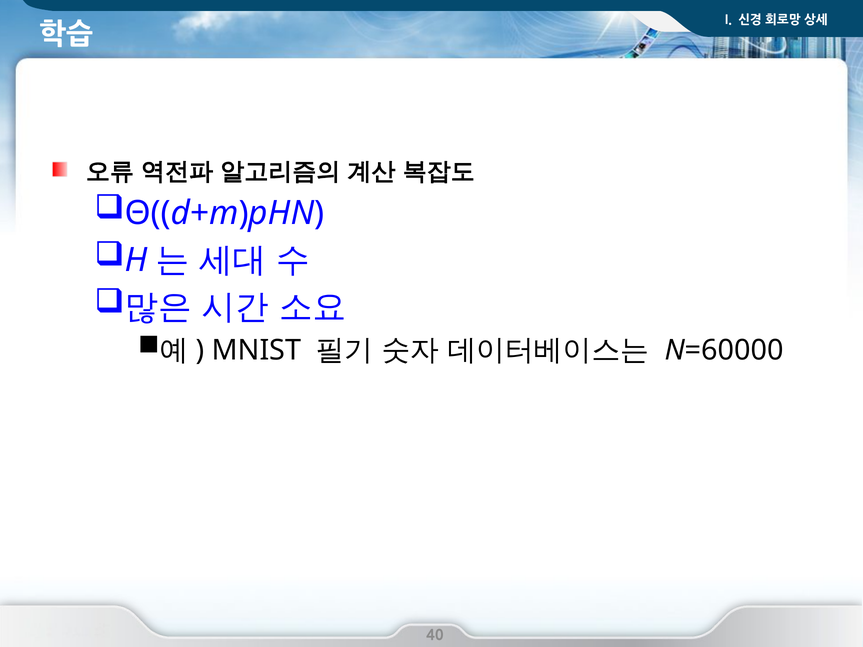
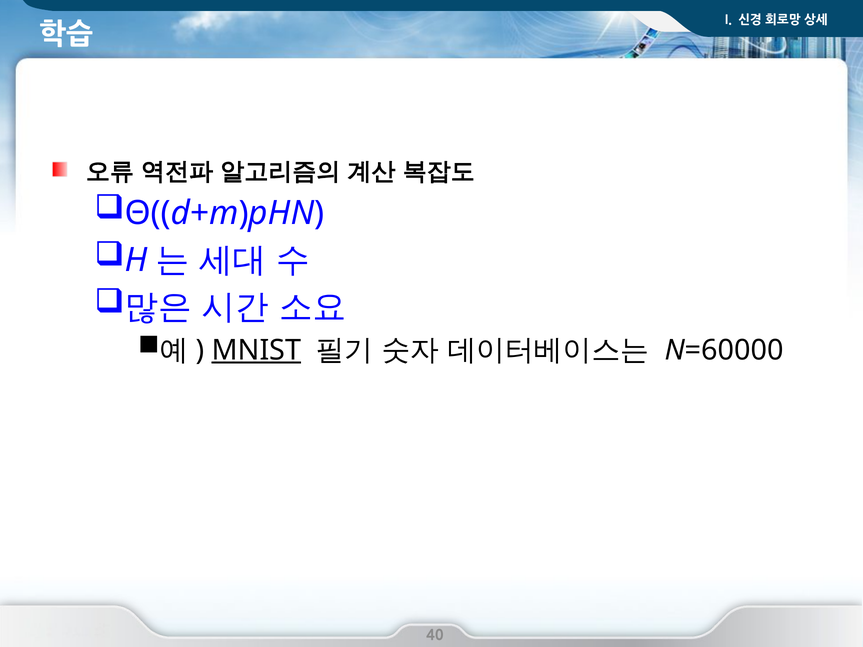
MNIST underline: none -> present (256, 350)
